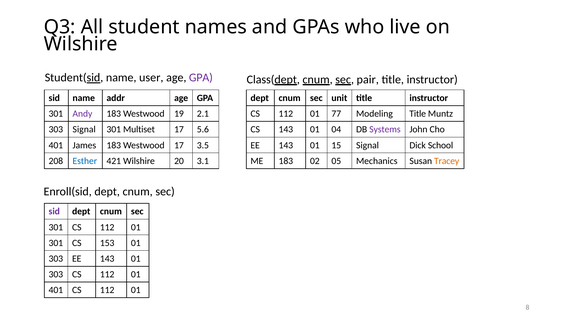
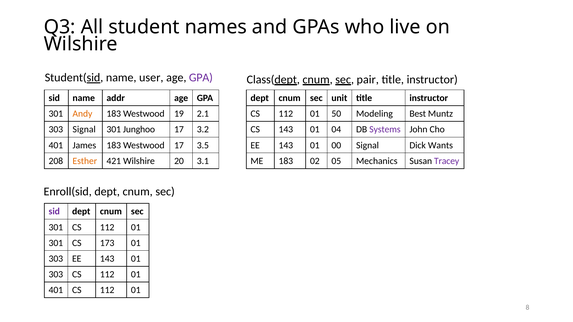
Andy colour: purple -> orange (82, 114)
77: 77 -> 50 (336, 114)
Modeling Title: Title -> Best (418, 114)
Multiset: Multiset -> Junghoo (139, 130)
5.6: 5.6 -> 3.2 (203, 130)
15: 15 -> 00 (336, 145)
School: School -> Wants (440, 145)
Esther colour: blue -> orange (85, 161)
Tracey colour: orange -> purple (447, 161)
153: 153 -> 173 (107, 243)
